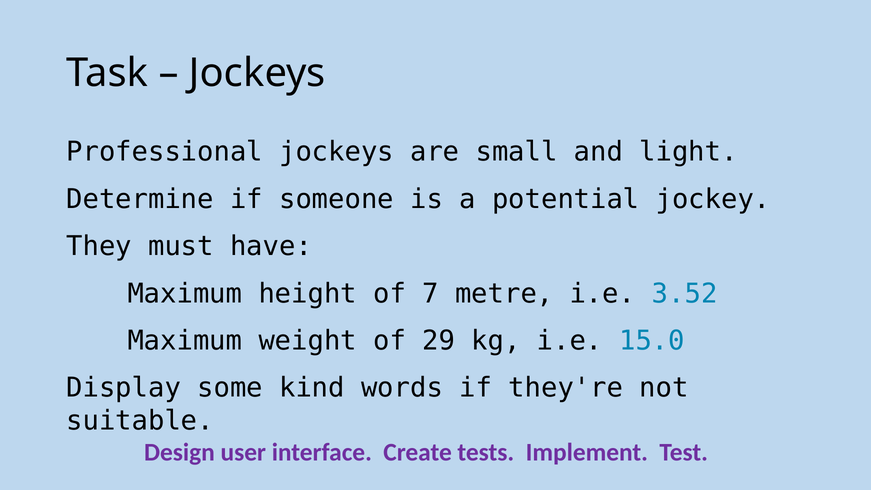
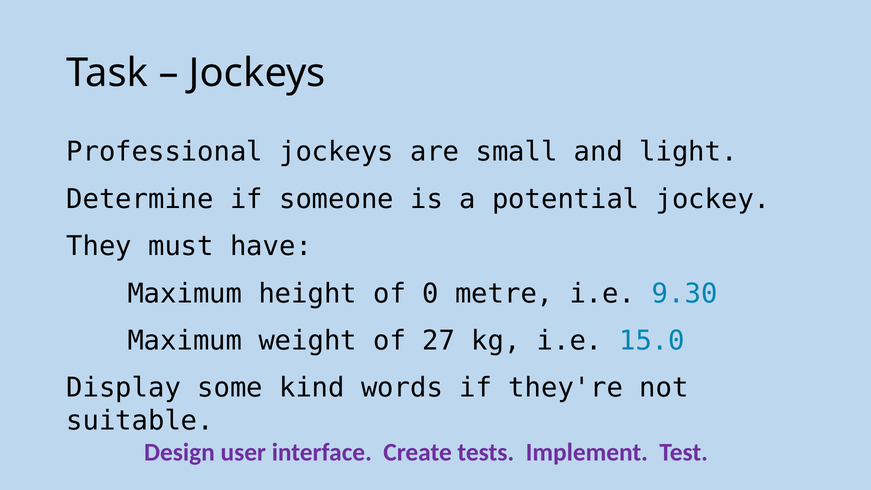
7: 7 -> 0 (430, 293)
3.52: 3.52 -> 9.30 (685, 293)
29: 29 -> 27 (439, 341)
